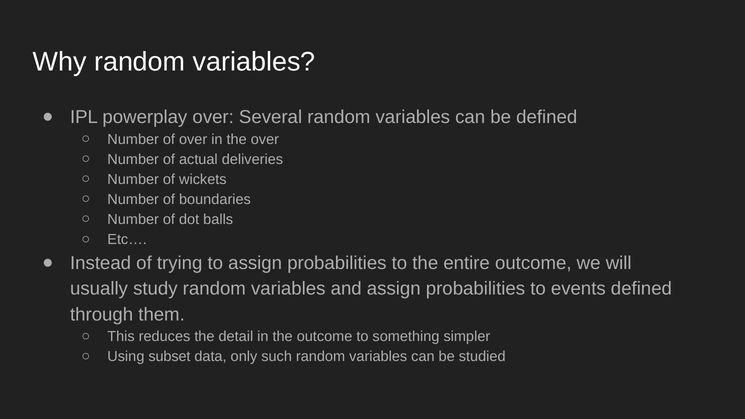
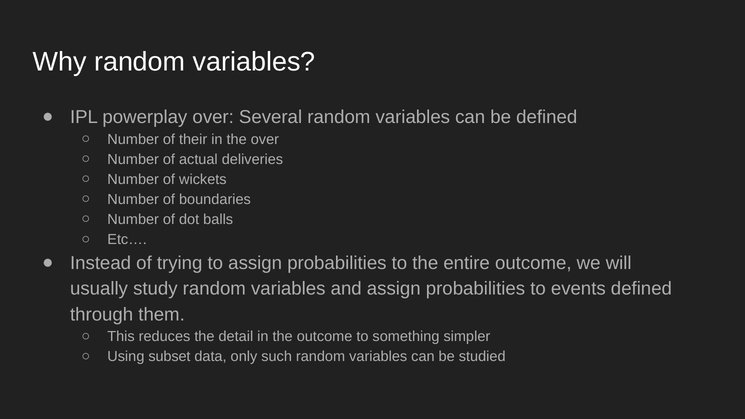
of over: over -> their (193, 139)
